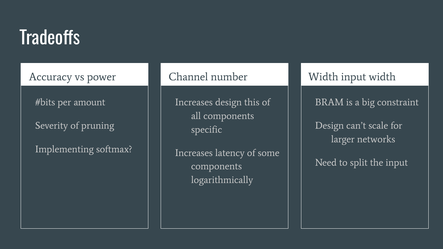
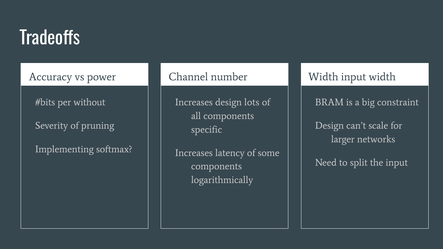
amount: amount -> without (89, 102)
this: this -> lots (252, 102)
